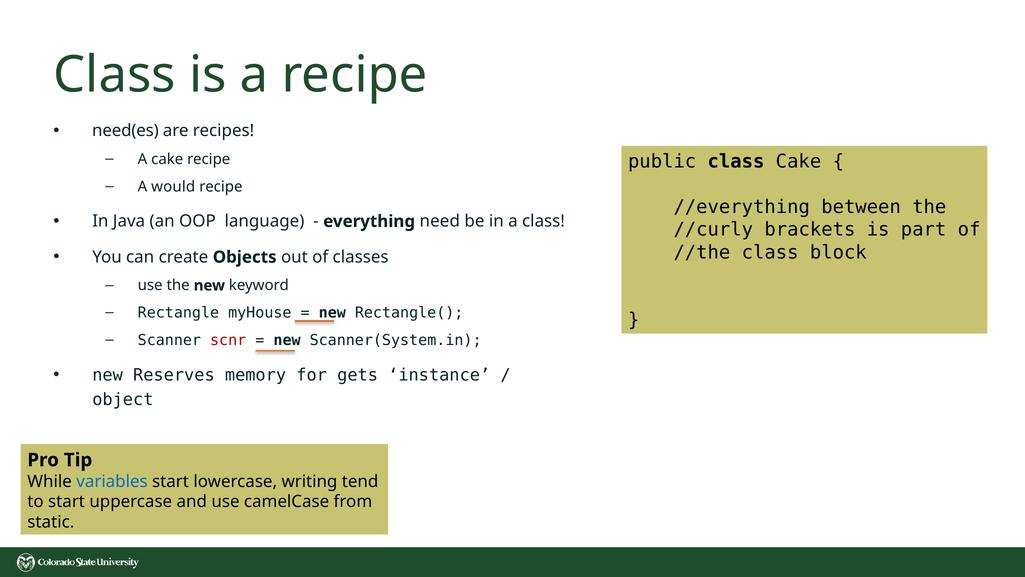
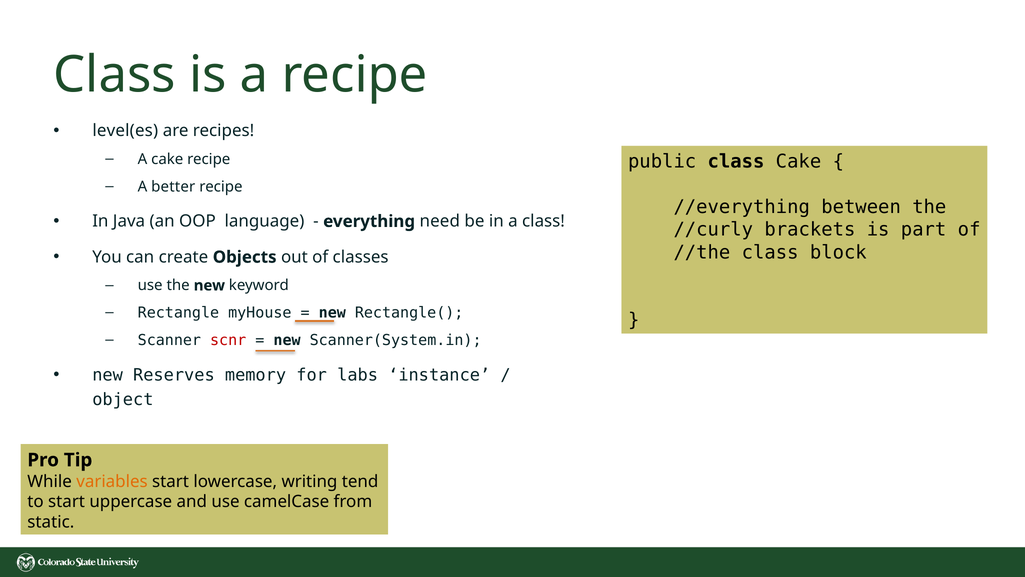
need(es: need(es -> level(es (125, 131)
would: would -> better (173, 186)
gets: gets -> labs (358, 375)
variables colour: blue -> orange (112, 481)
